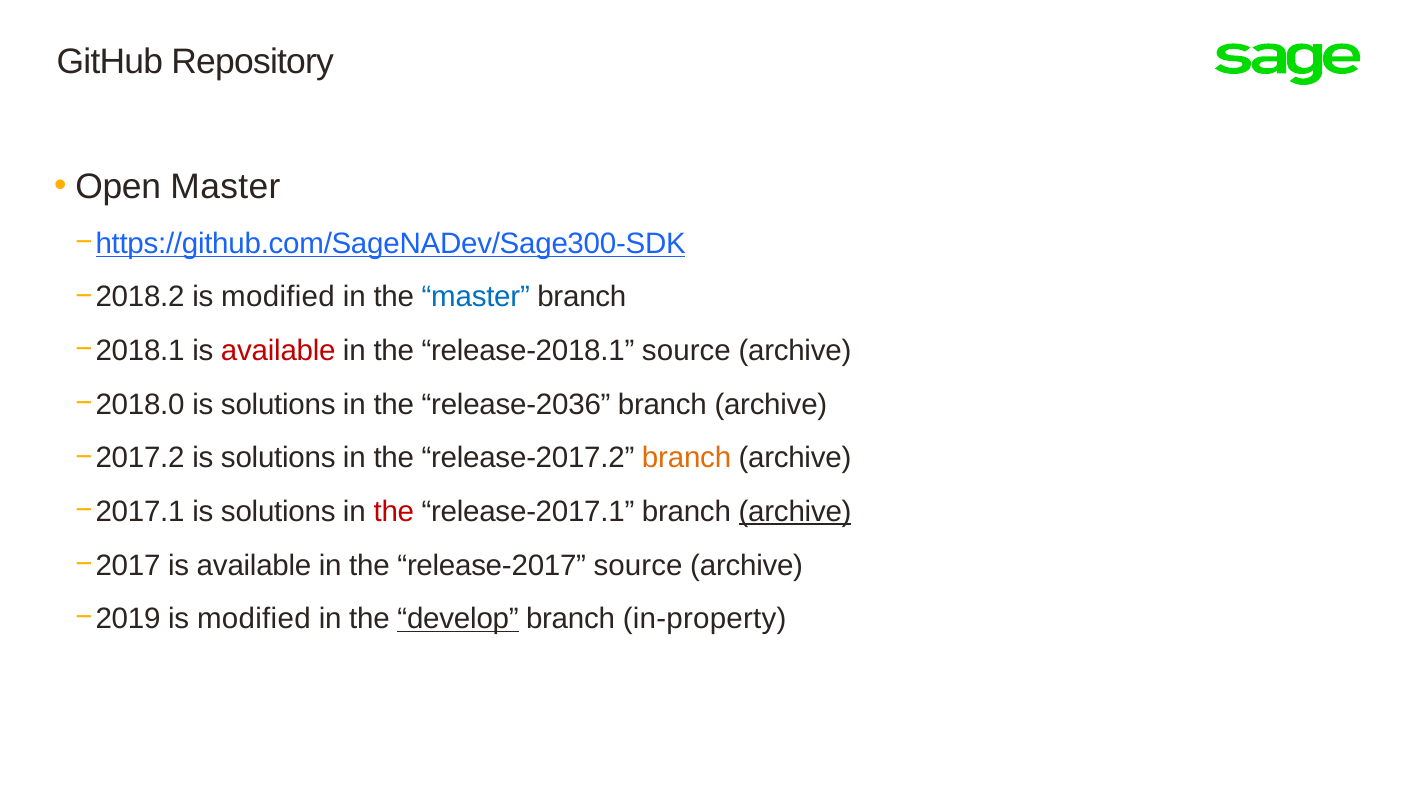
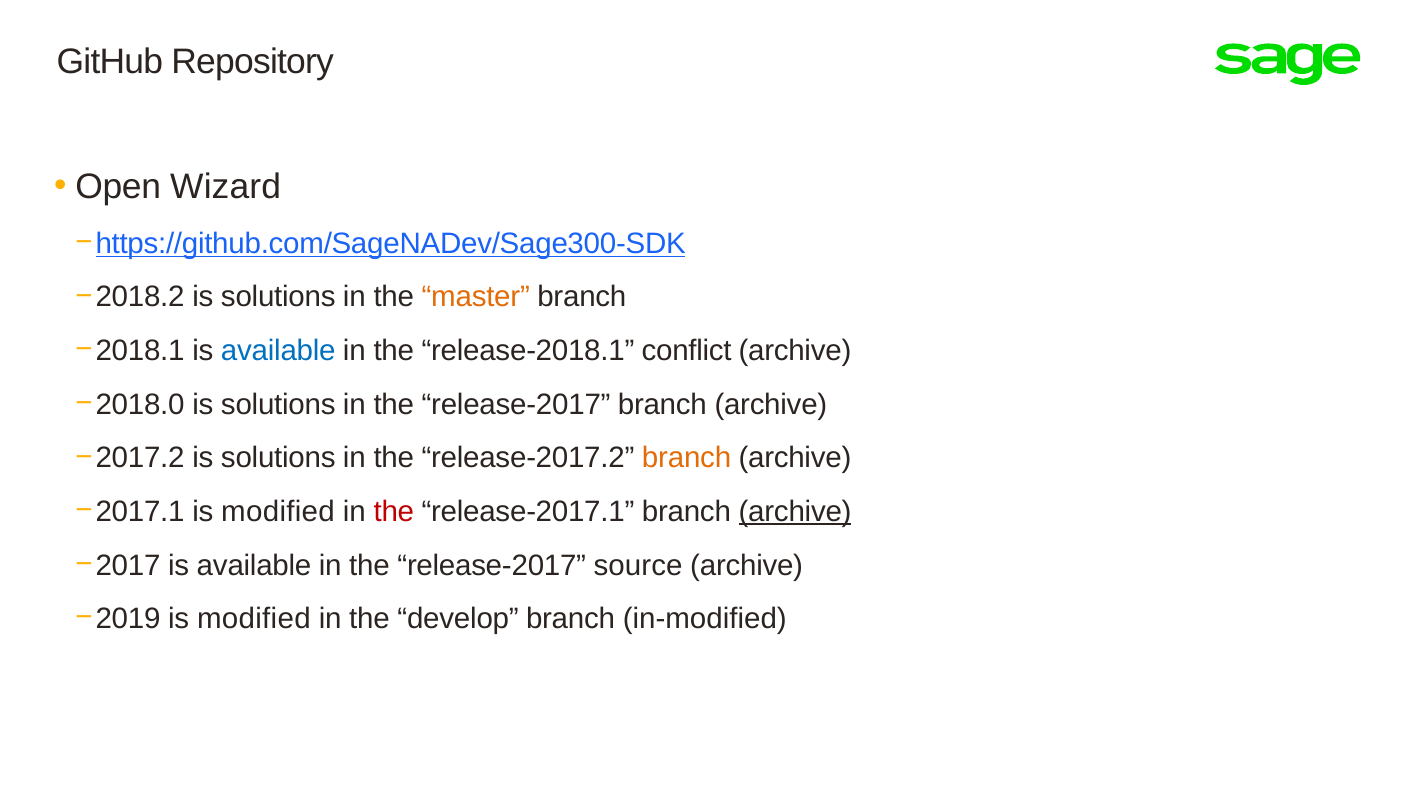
Open Master: Master -> Wizard (226, 187)
modified: modified -> solutions (278, 297)
master colour: blue -> orange (476, 297)
available colour: red -> blue (278, 351)
release-2018.1 source: source -> conflict (687, 351)
release-2036: release-2036 -> release-2017 (516, 405)
solutions: solutions -> modified (278, 512)
develop underline: present -> none (458, 619)
in-property: in-property -> in-modified (705, 619)
